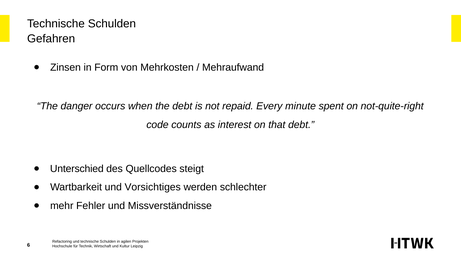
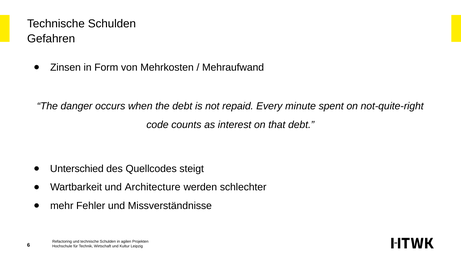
Vorsichtiges: Vorsichtiges -> Architecture (153, 188)
